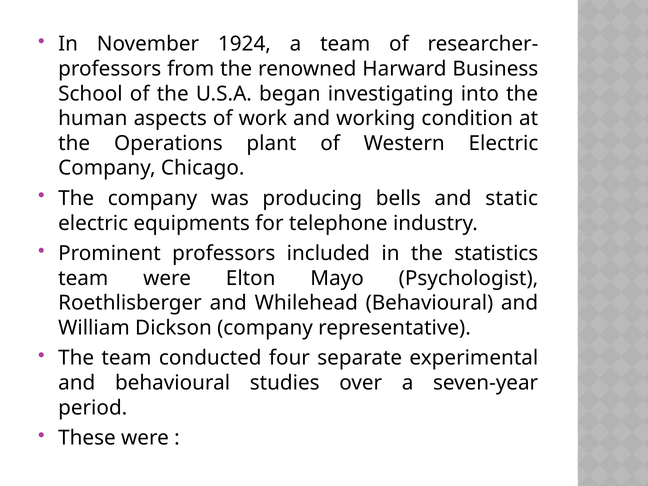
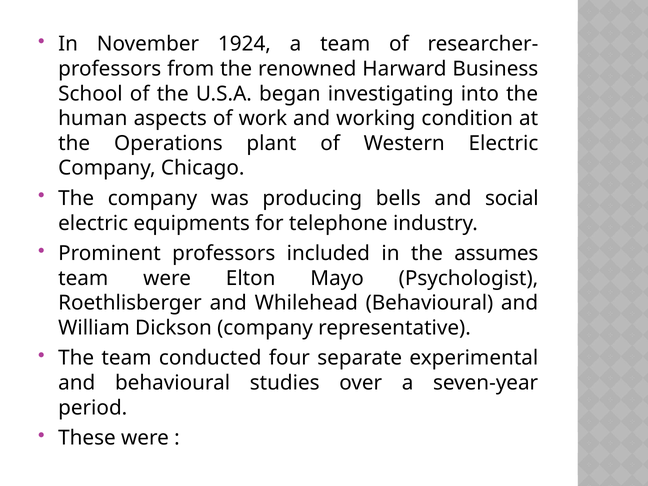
static: static -> social (512, 198)
statistics: statistics -> assumes (496, 253)
